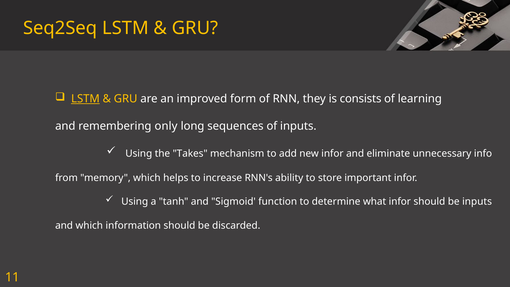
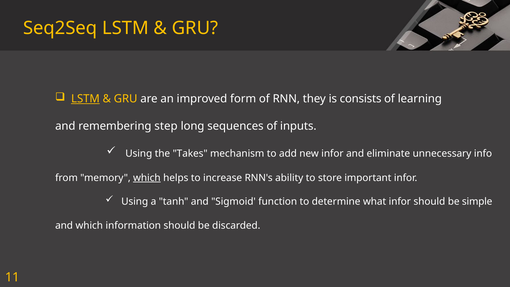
only: only -> step (166, 126)
which underline: none -> present (147, 178)
be inputs: inputs -> simple (477, 202)
